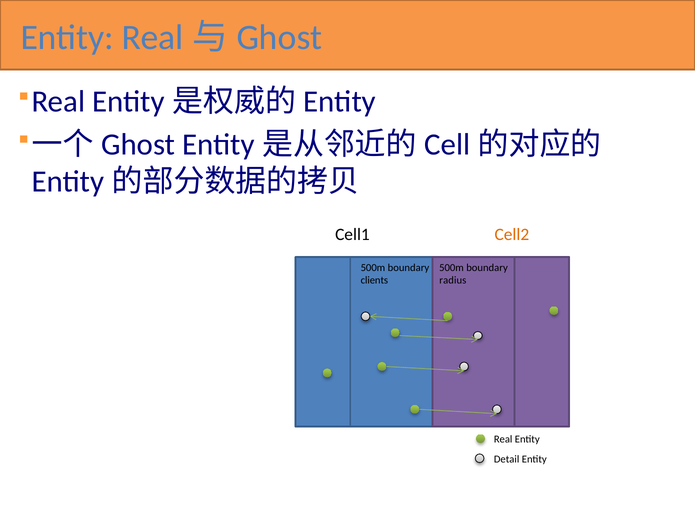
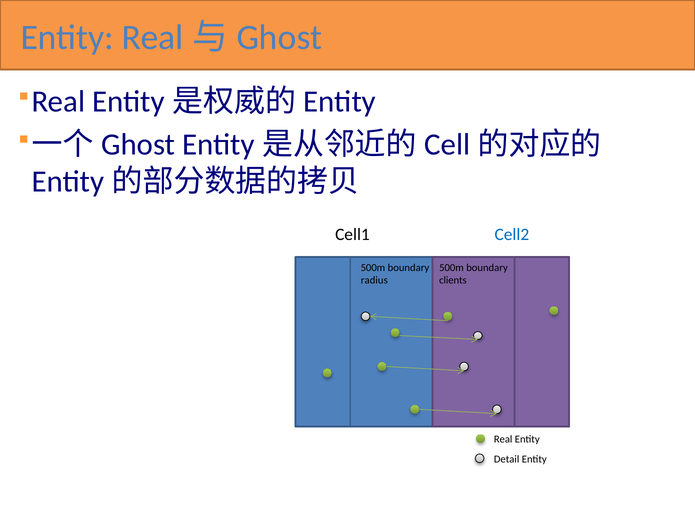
Cell2 colour: orange -> blue (512, 235)
clients: clients -> radius (374, 280)
radius: radius -> clients (453, 280)
